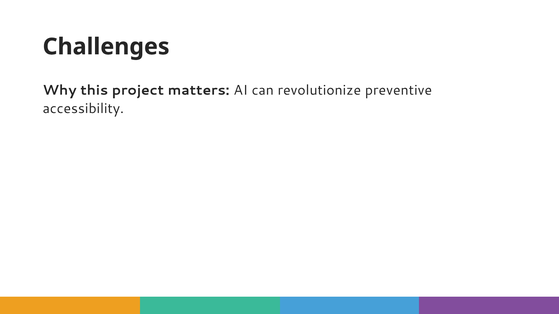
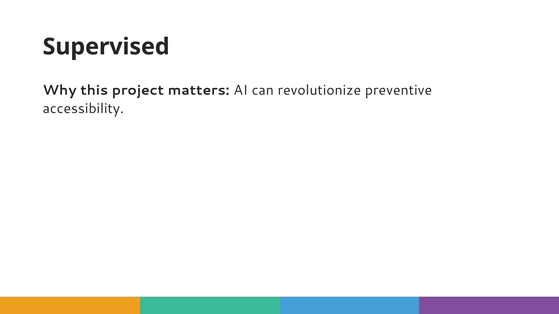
Challenges: Challenges -> Supervised (106, 47)
